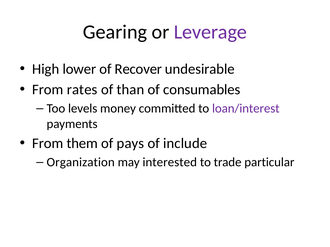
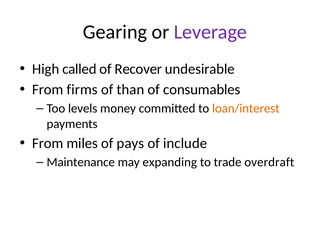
lower: lower -> called (79, 69)
rates: rates -> firms (82, 90)
loan/interest colour: purple -> orange (246, 109)
them: them -> miles (82, 144)
Organization: Organization -> Maintenance (81, 163)
interested: interested -> expanding (170, 163)
particular: particular -> overdraft (269, 163)
